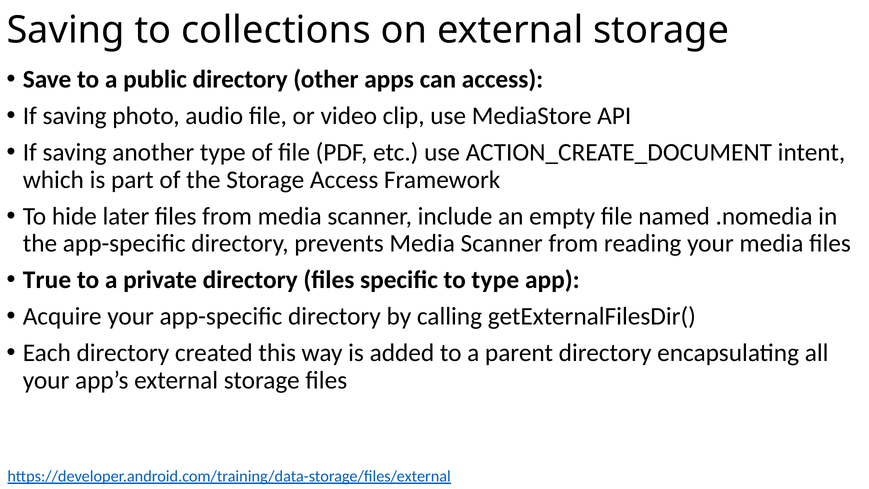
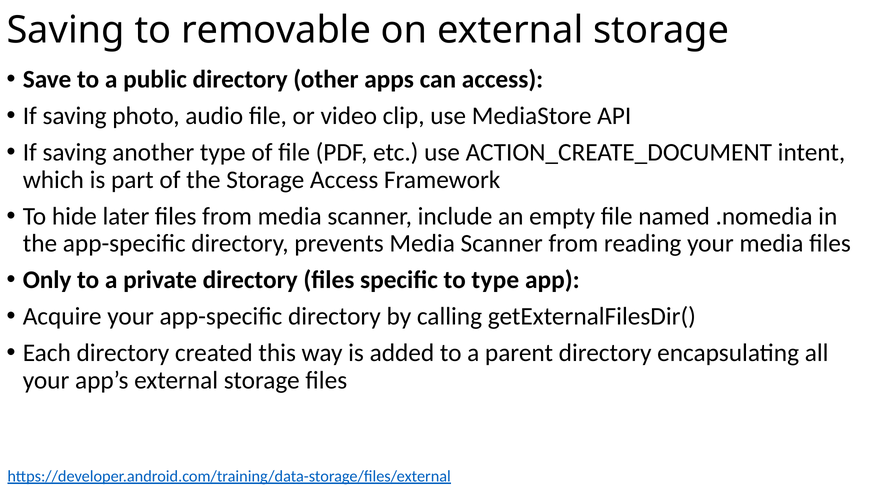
collections: collections -> removable (276, 30)
True: True -> Only (47, 280)
